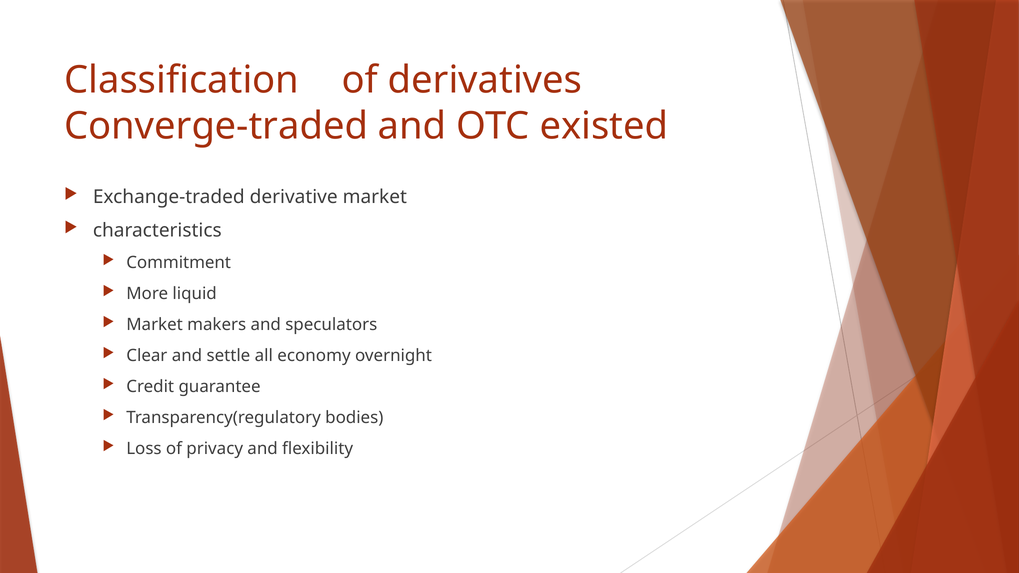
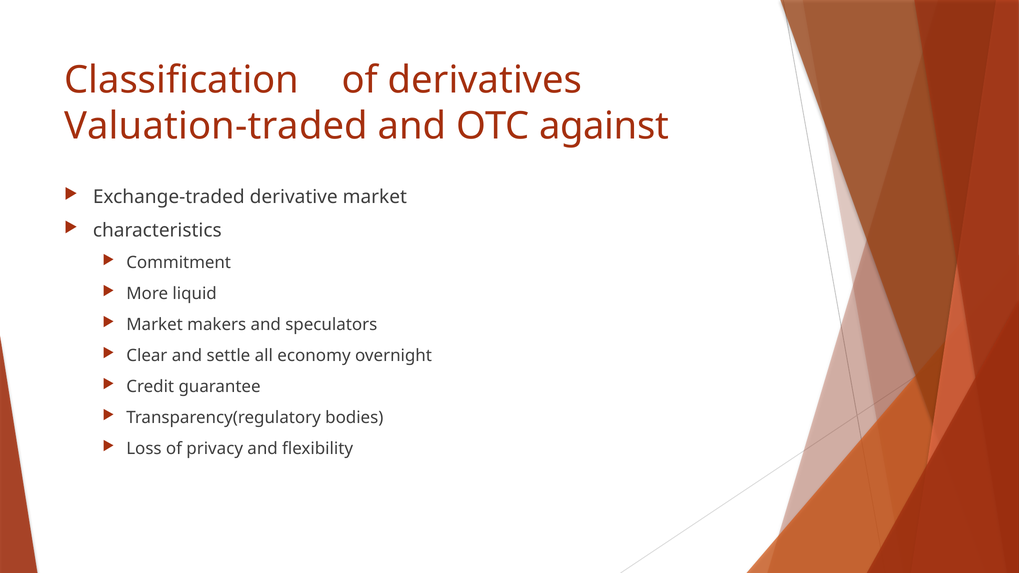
Converge-traded: Converge-traded -> Valuation-traded (216, 126)
existed: existed -> against (604, 126)
